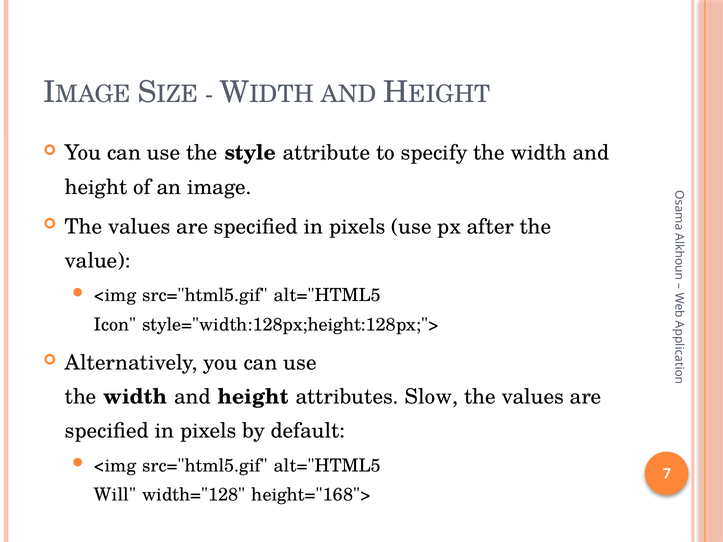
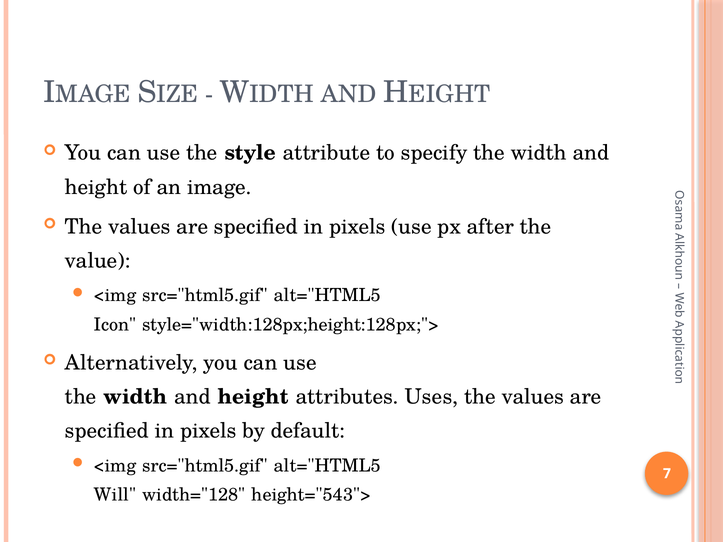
Slow: Slow -> Uses (431, 397)
height="168">: height="168"> -> height="543"> (311, 495)
